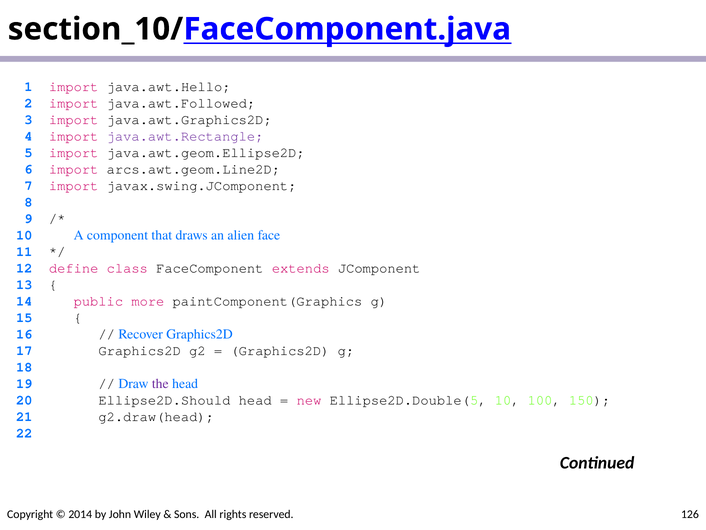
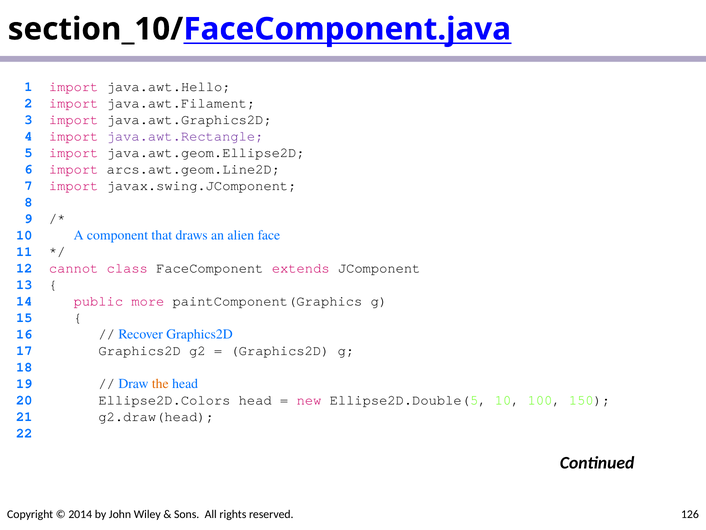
java.awt.Followed: java.awt.Followed -> java.awt.Filament (181, 103)
define: define -> cannot (74, 268)
the colour: purple -> orange (160, 383)
Ellipse2D.Should: Ellipse2D.Should -> Ellipse2D.Colors (164, 400)
